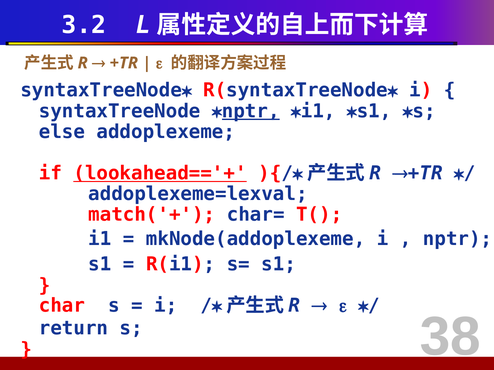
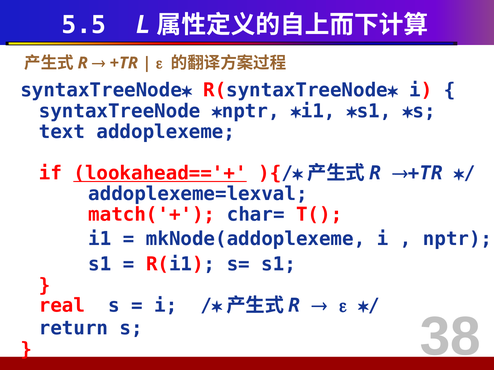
3.2: 3.2 -> 5.5 (84, 25)
nptr underline: present -> none (251, 111)
else: else -> text (62, 132)
char: char -> real (62, 306)
